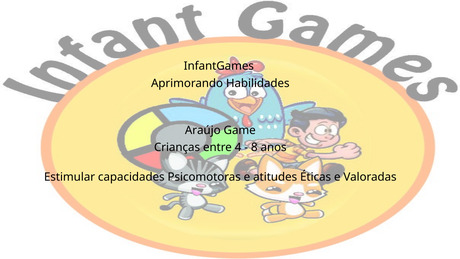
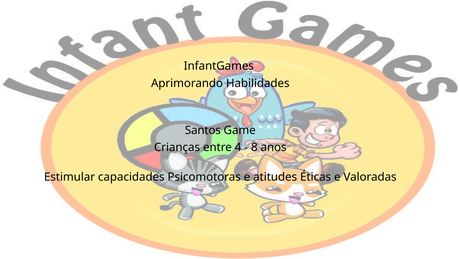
Araújo: Araújo -> Santos (203, 130)
